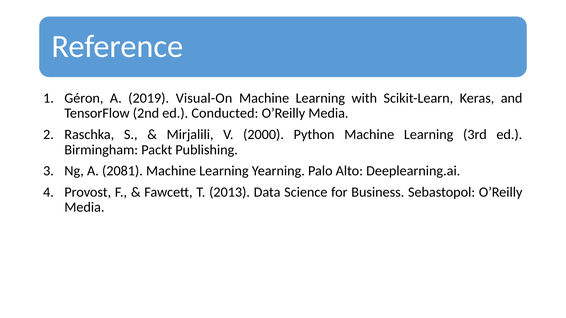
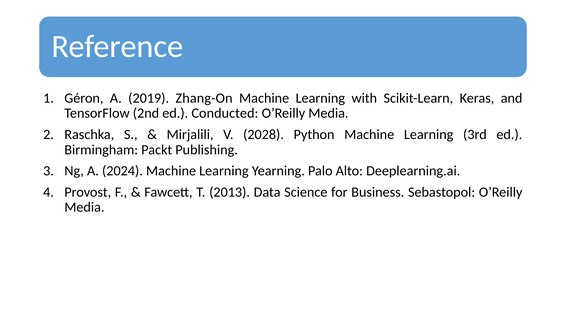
Visual-On: Visual-On -> Zhang-On (204, 98)
2000: 2000 -> 2028 (264, 135)
2081: 2081 -> 2024 (122, 171)
